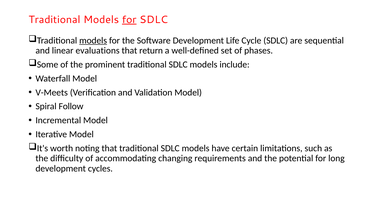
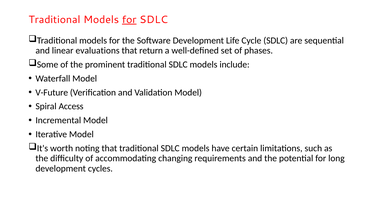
models underline: present -> none (93, 41)
V-Meets: V-Meets -> V-Future (52, 93)
Follow: Follow -> Access (71, 107)
